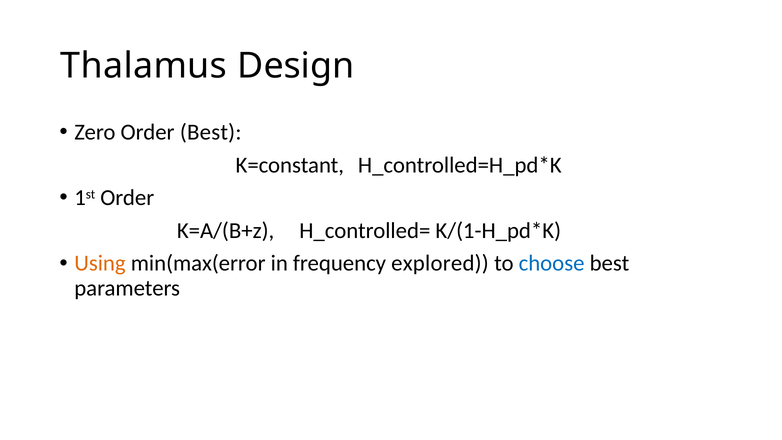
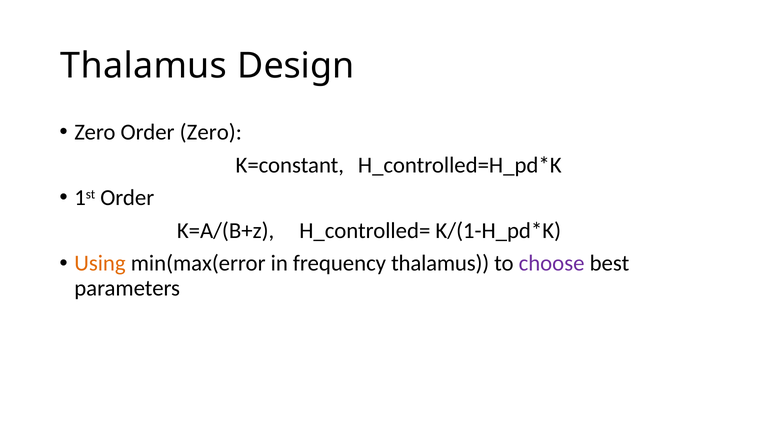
Order Best: Best -> Zero (211, 132)
frequency explored: explored -> thalamus (440, 263)
choose colour: blue -> purple (552, 263)
